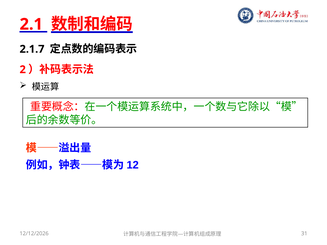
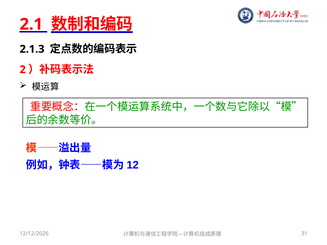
2.1.7: 2.1.7 -> 2.1.3 (32, 49)
